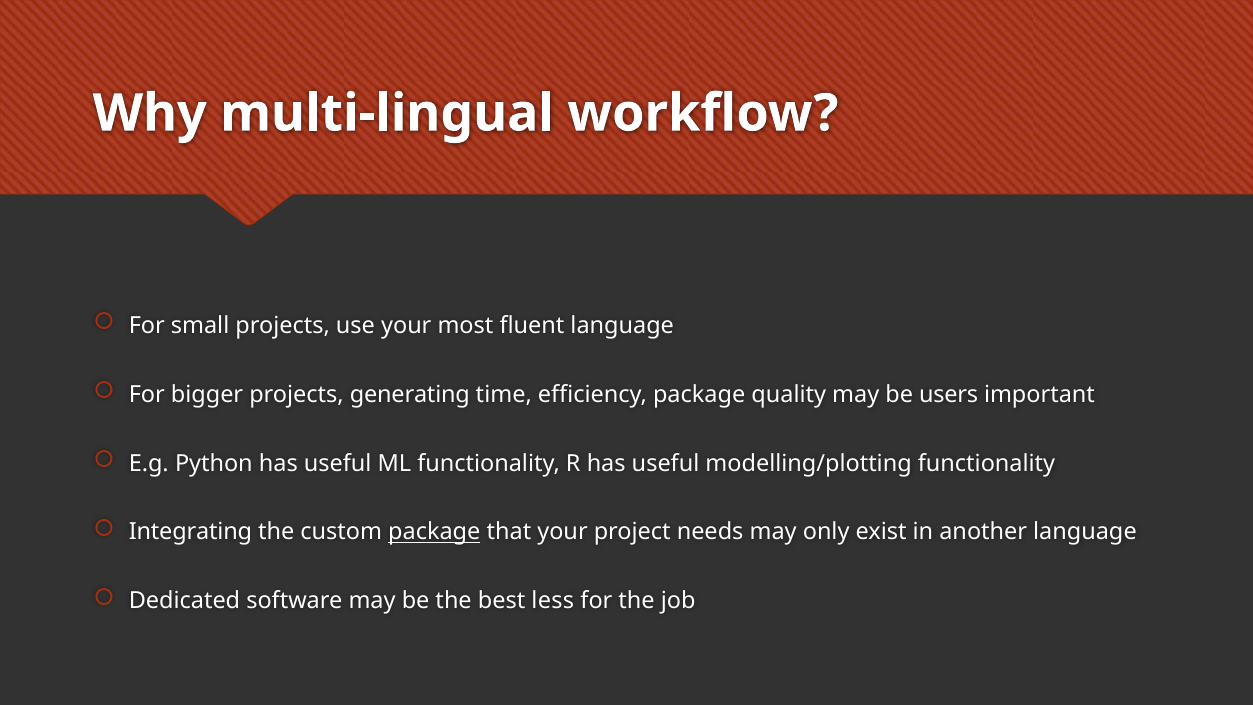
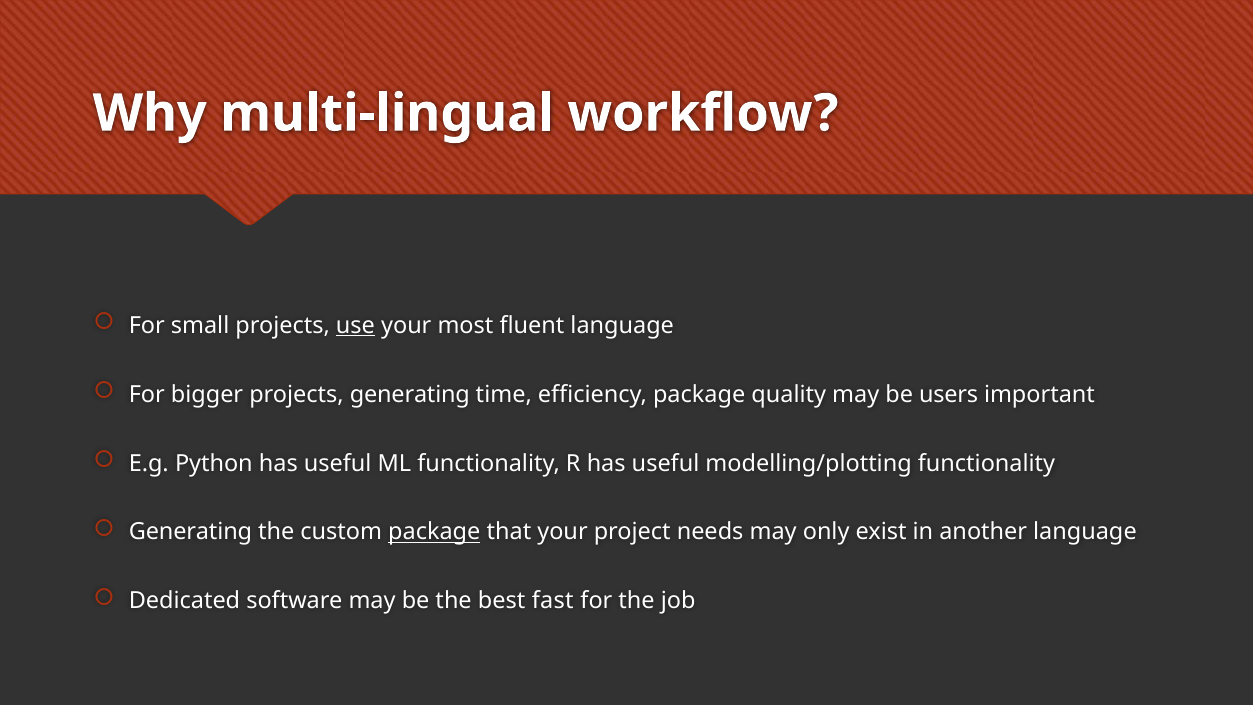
use underline: none -> present (355, 325)
Integrating: Integrating -> Generating (190, 532)
less: less -> fast (553, 601)
